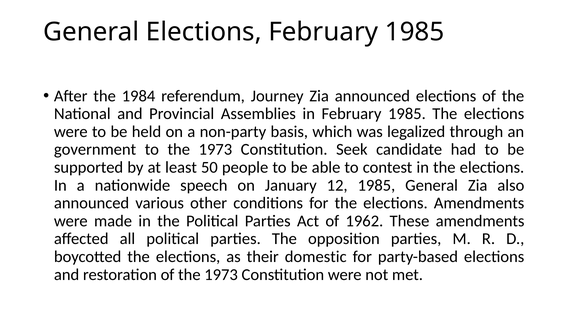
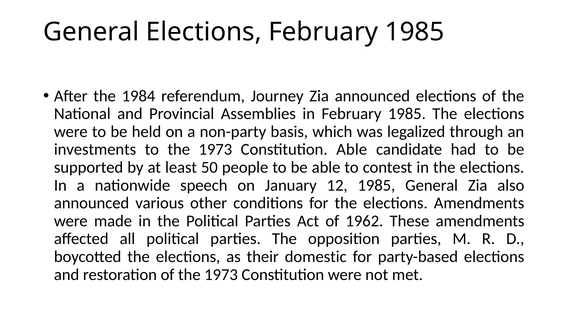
government: government -> investments (95, 150)
Constitution Seek: Seek -> Able (352, 150)
